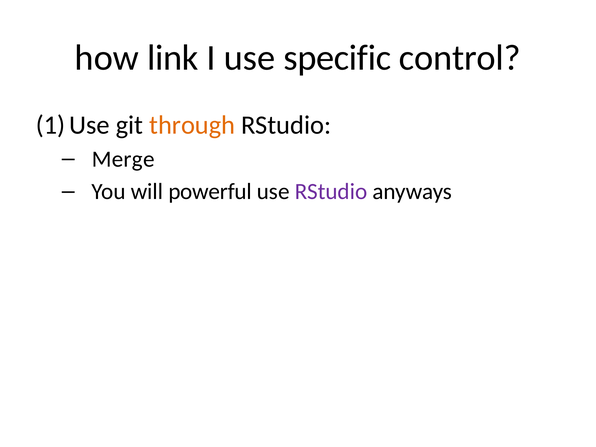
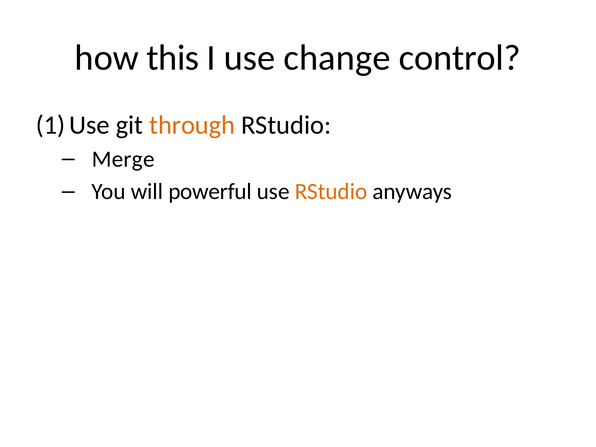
link: link -> this (173, 58)
specific: specific -> change (337, 58)
RStudio colour: purple -> orange (331, 192)
